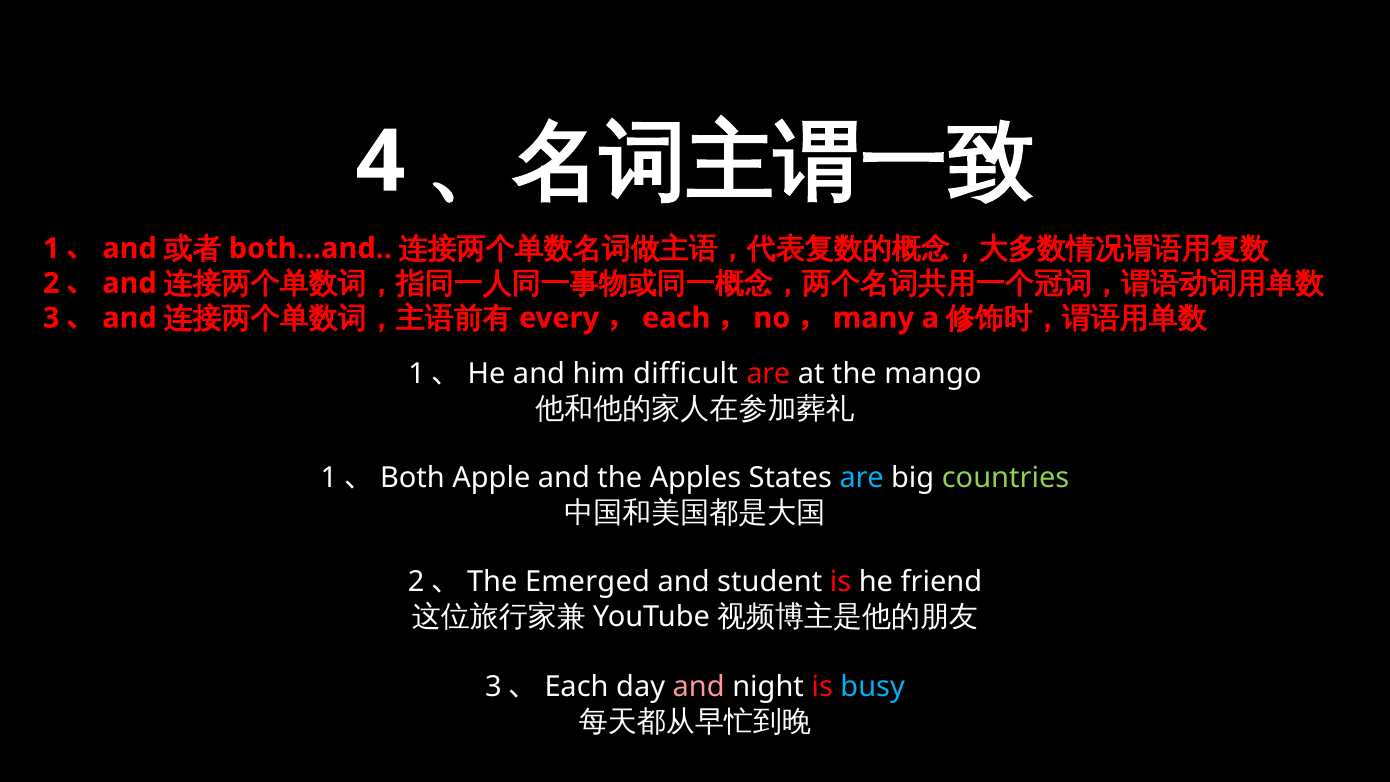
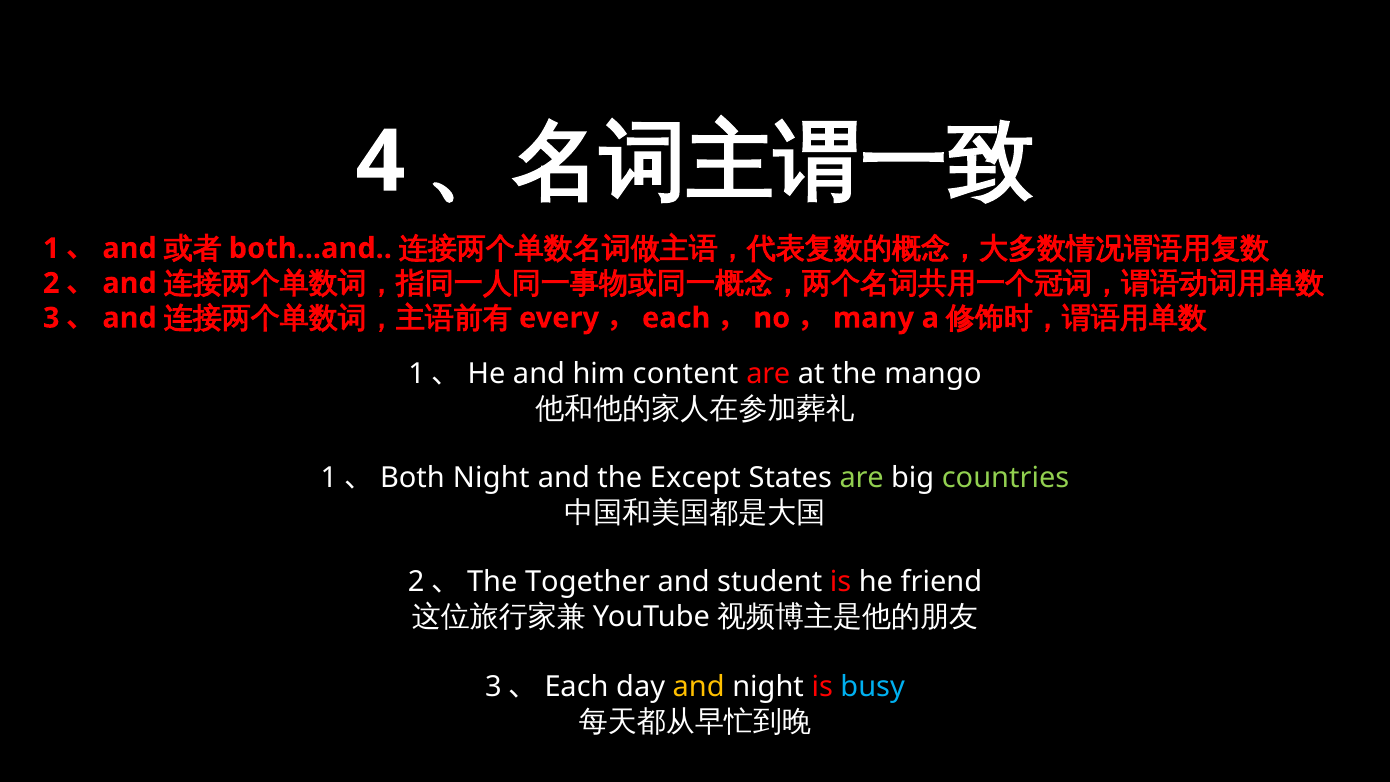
difficult: difficult -> content (686, 374)
Apple: Apple -> Night (491, 478)
Apples: Apples -> Except (695, 478)
are colour: light blue -> light green (862, 478)
Emerged: Emerged -> Together (588, 582)
and colour: pink -> yellow (699, 687)
